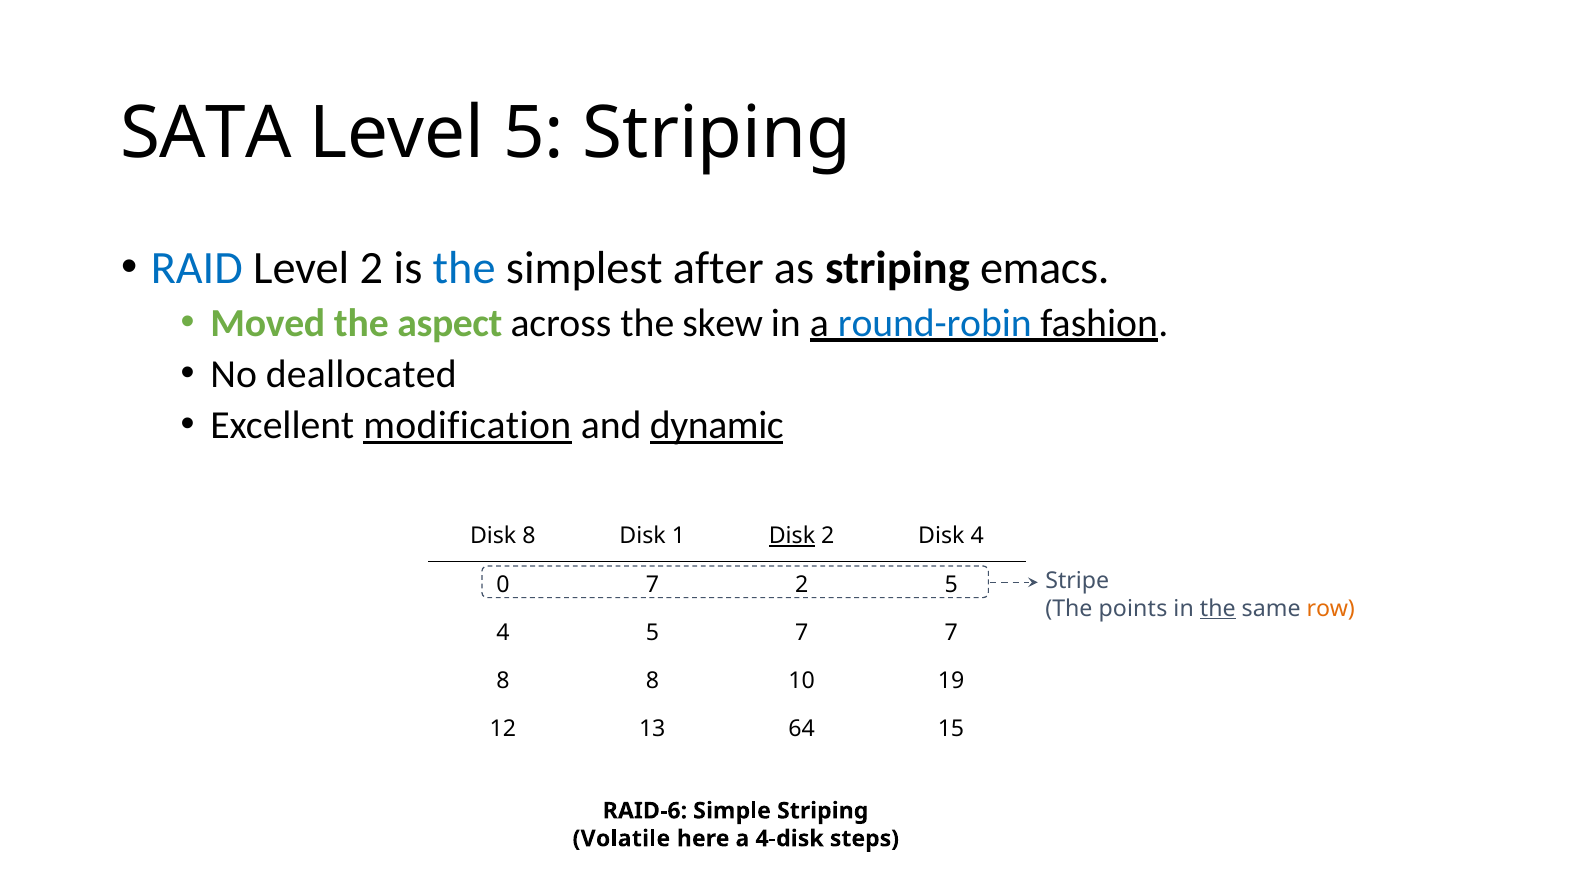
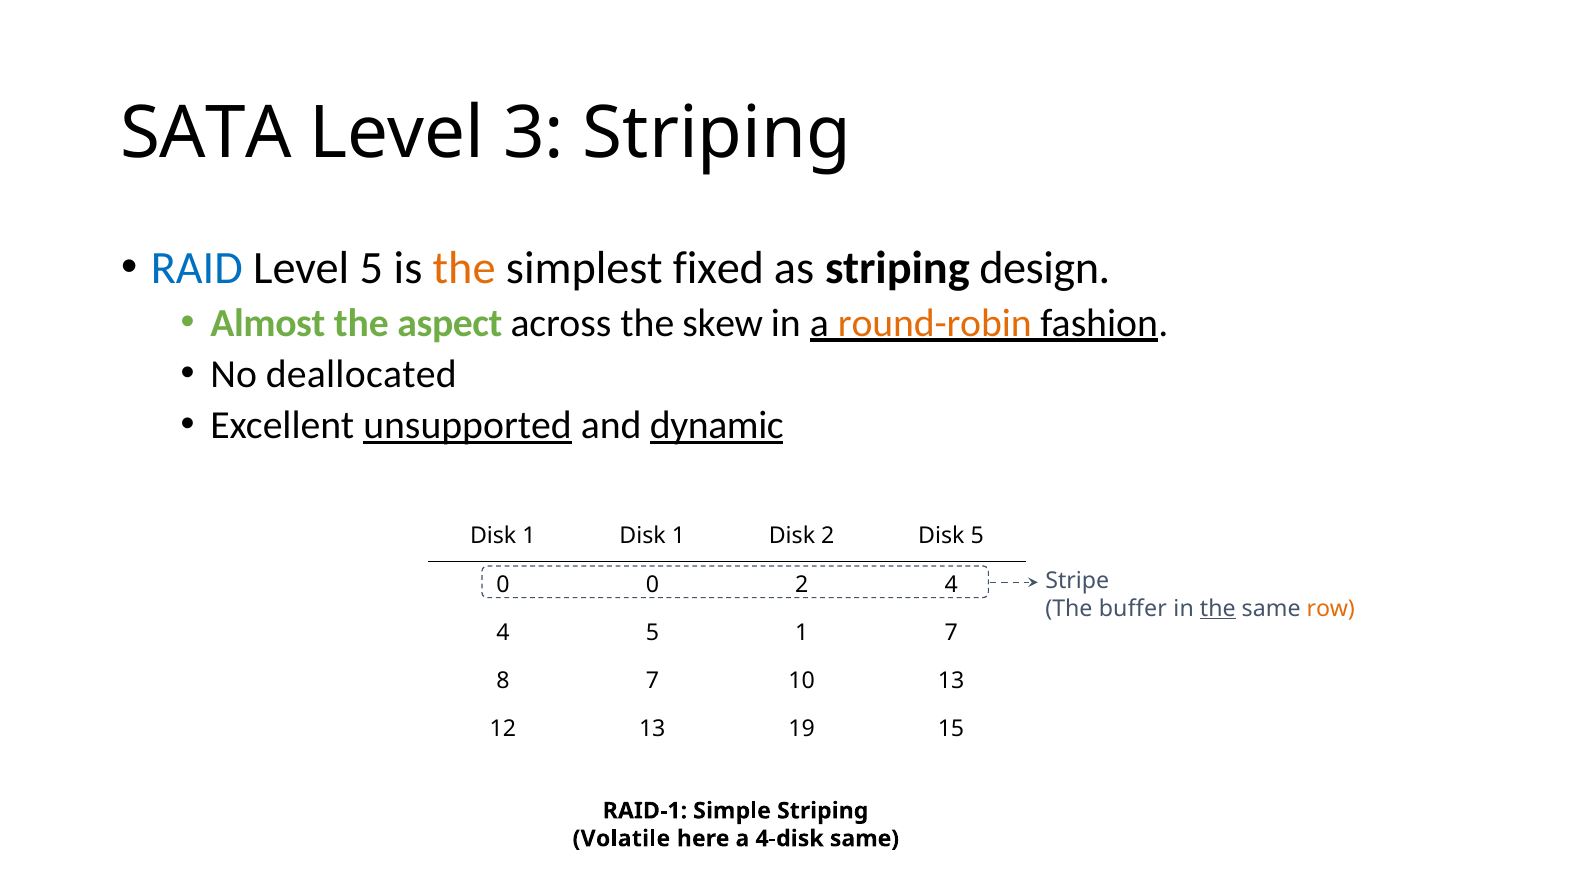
Level 5: 5 -> 3 (534, 133)
Level 2: 2 -> 5 (371, 268)
the colour: blue -> orange (464, 268)
after: after -> fixed (718, 268)
emacs: emacs -> design (1045, 268)
Moved: Moved -> Almost (268, 323)
round-robin colour: blue -> orange (935, 323)
modification: modification -> unsupported (467, 425)
8: 8 -> 1 (529, 536)
Disk underline: present -> none (792, 536)
Disk 4: 4 -> 5 (977, 536)
0 7: 7 -> 0 (652, 585)
2 5: 5 -> 4 (951, 585)
points: points -> buffer (1133, 609)
5 7: 7 -> 1 (802, 633)
8 8: 8 -> 7 (652, 681)
10 19: 19 -> 13 (951, 681)
64: 64 -> 19 (802, 730)
RAID-6: RAID-6 -> RAID-1 (645, 811)
4-disk steps: steps -> same (864, 839)
